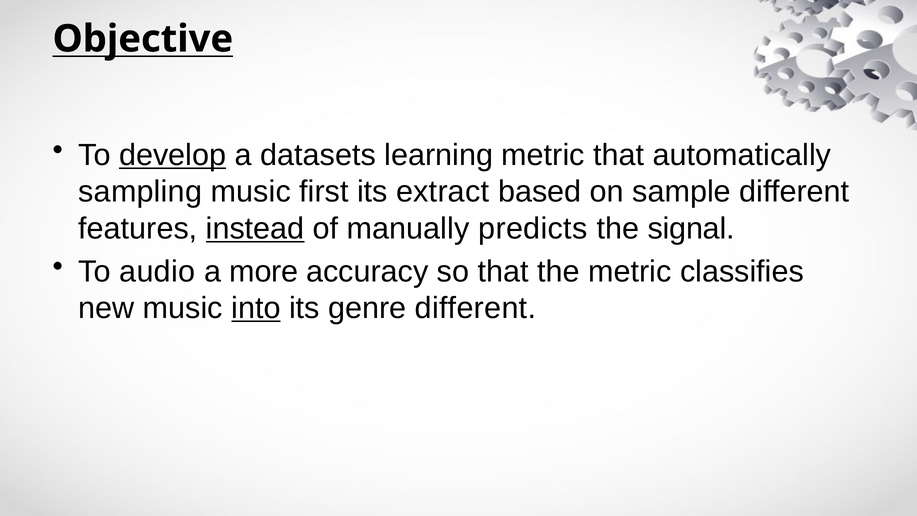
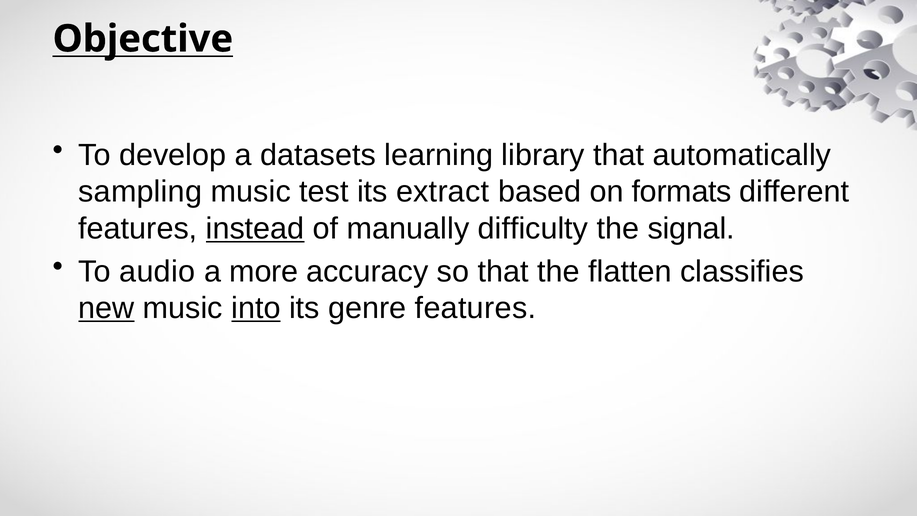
develop underline: present -> none (173, 155)
learning metric: metric -> library (543, 155)
first: first -> test (324, 192)
sample: sample -> formats (682, 192)
predicts: predicts -> difficulty (533, 229)
the metric: metric -> flatten (630, 271)
new underline: none -> present (106, 308)
genre different: different -> features (475, 308)
